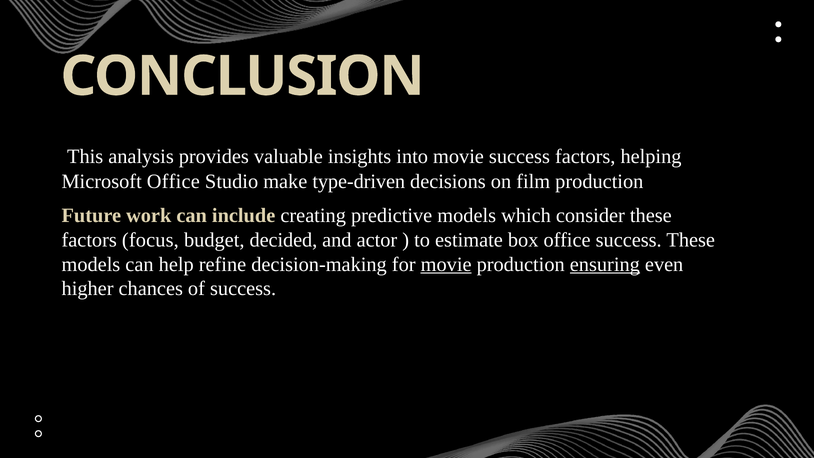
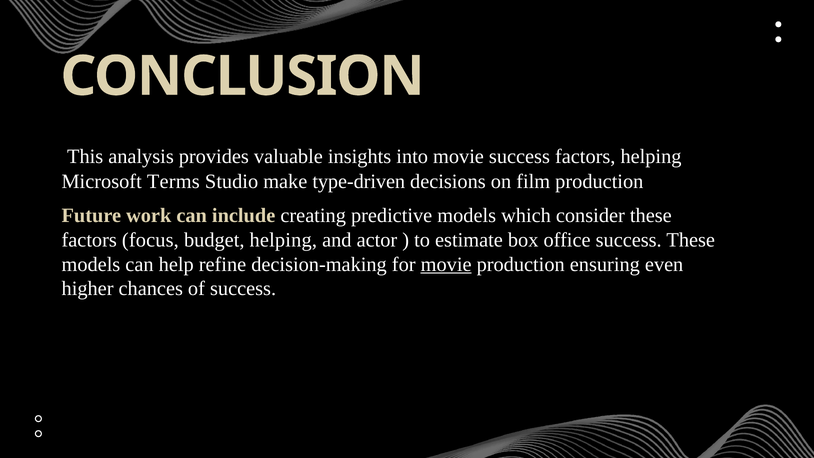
Microsoft Office: Office -> Terms (173, 181)
budget decided: decided -> helping (283, 240)
ensuring underline: present -> none (605, 264)
